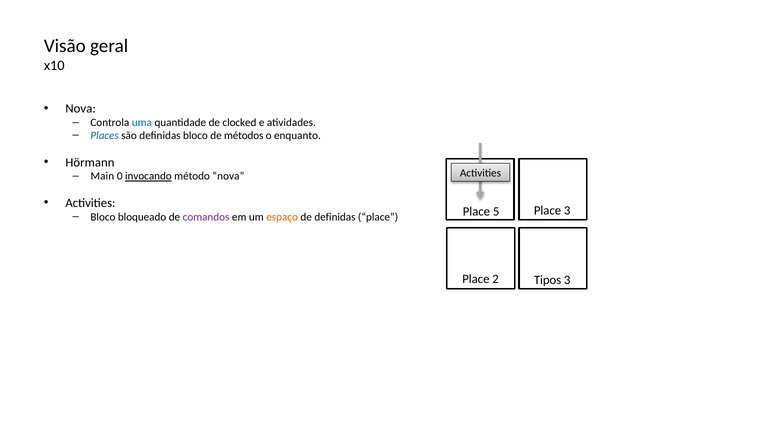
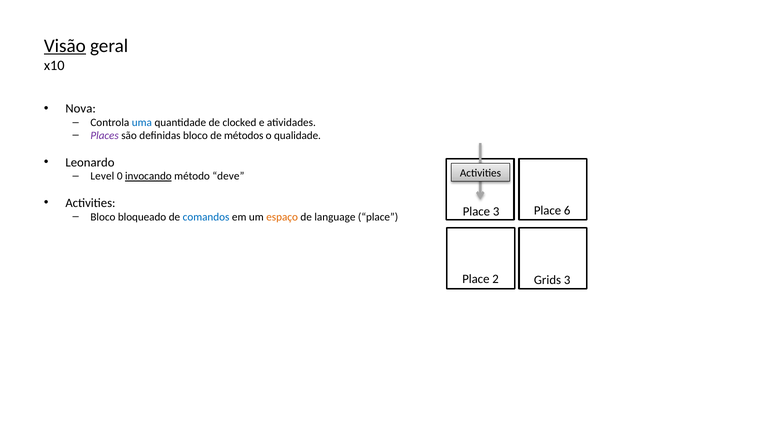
Visão underline: none -> present (65, 46)
Places colour: blue -> purple (105, 135)
enquanto: enquanto -> qualidade (297, 135)
Hörmann: Hörmann -> Leonardo (90, 162)
Main: Main -> Level (102, 176)
método nova: nova -> deve (228, 176)
Place 3: 3 -> 6 (567, 211)
Place 5: 5 -> 3 (496, 211)
comandos colour: purple -> blue (206, 217)
de definidas: definidas -> language (335, 217)
Tipos: Tipos -> Grids (548, 280)
